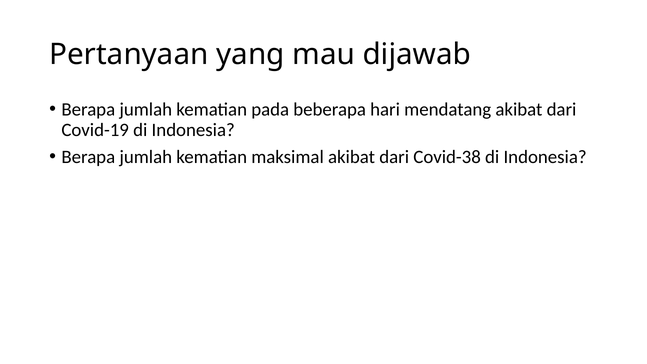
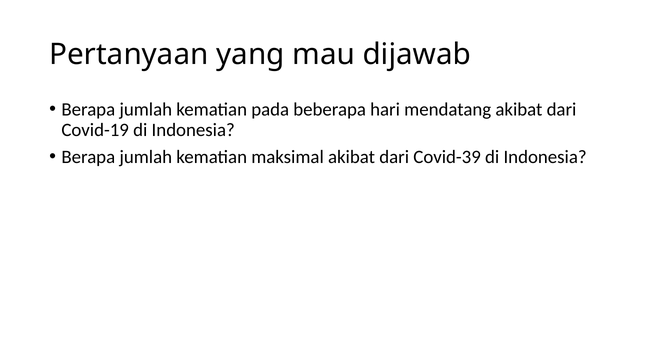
Covid-38: Covid-38 -> Covid-39 (447, 157)
